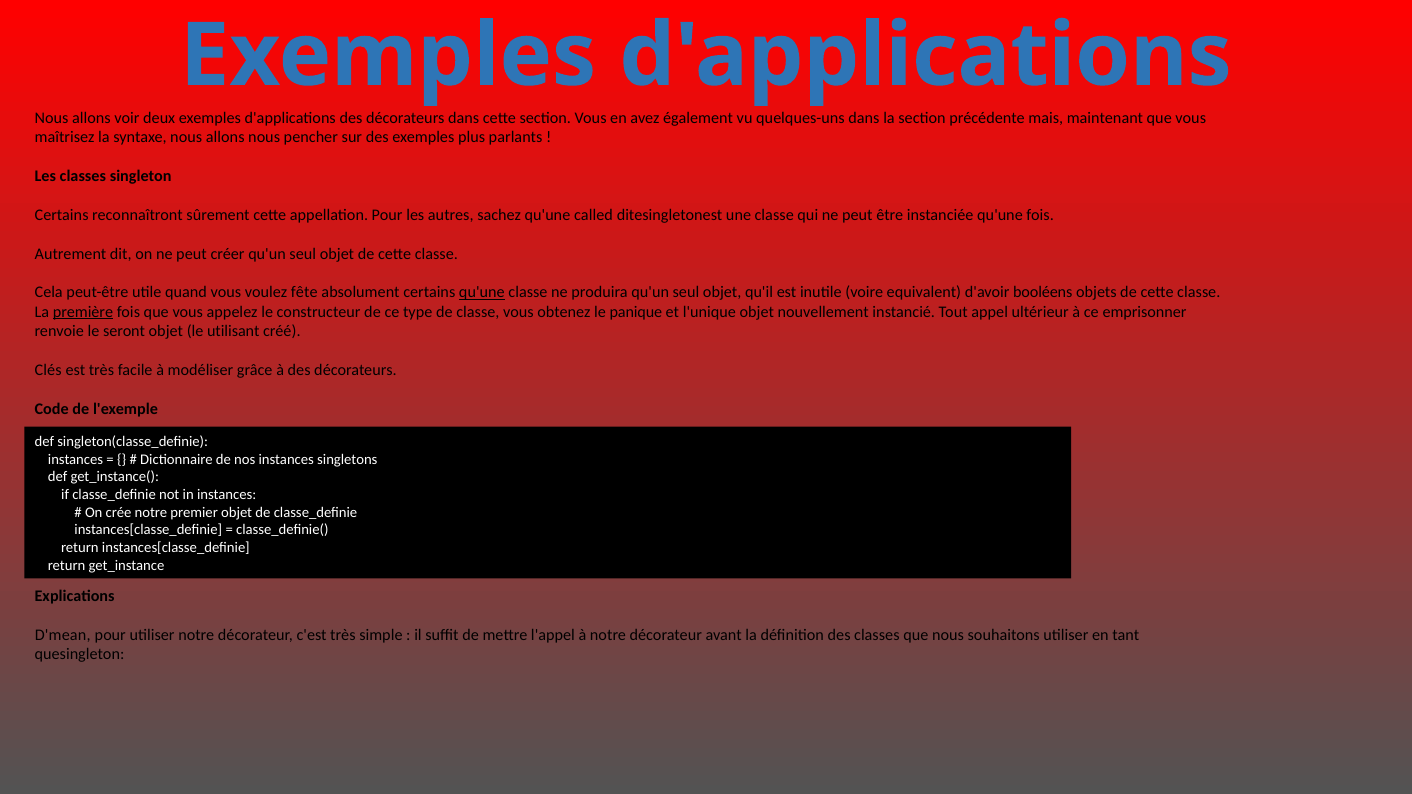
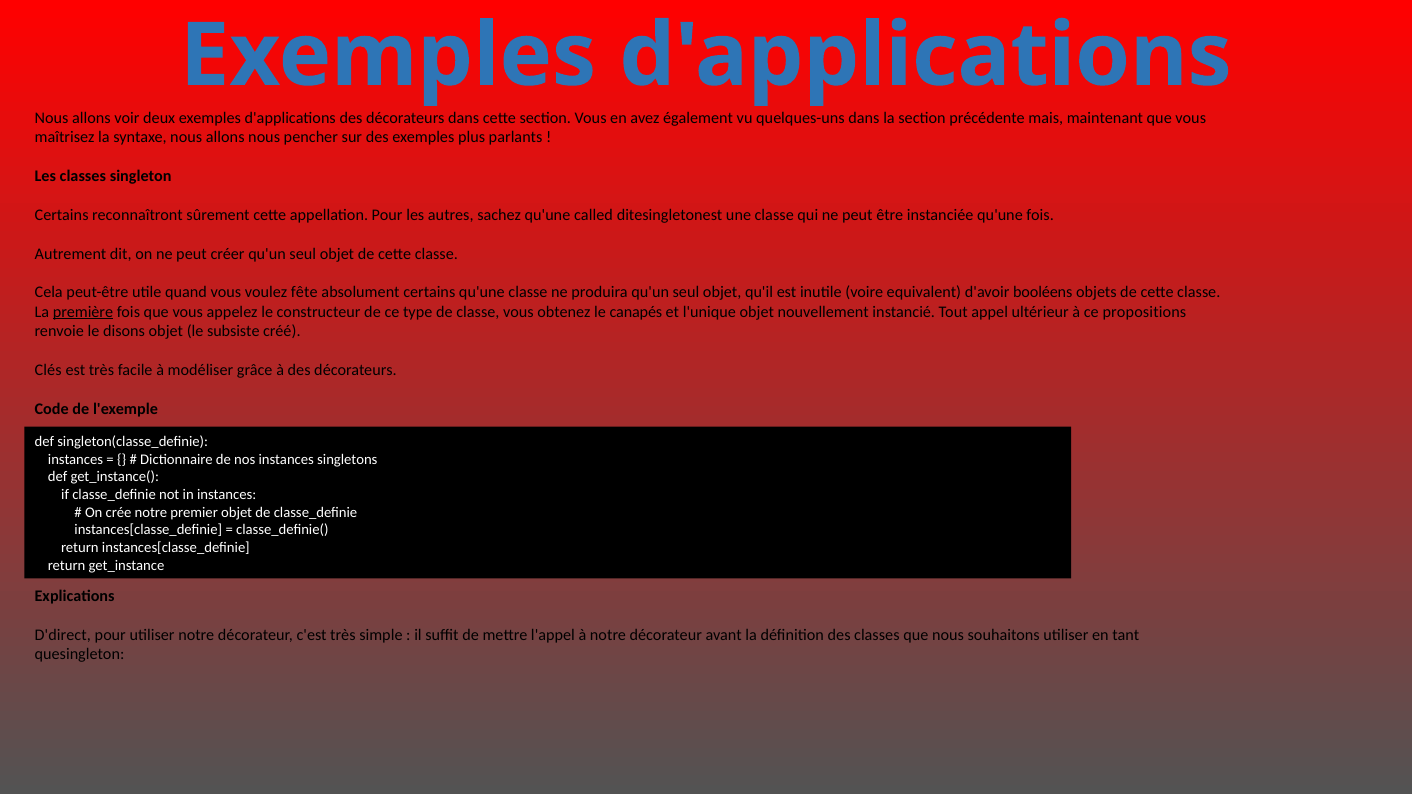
qu'une underline: present -> none (482, 293)
panique: panique -> canapés (636, 312)
emprisonner: emprisonner -> propositions (1144, 312)
seront: seront -> disons (124, 331)
utilisant: utilisant -> subsiste (233, 331)
D'mean: D'mean -> D'direct (63, 635)
